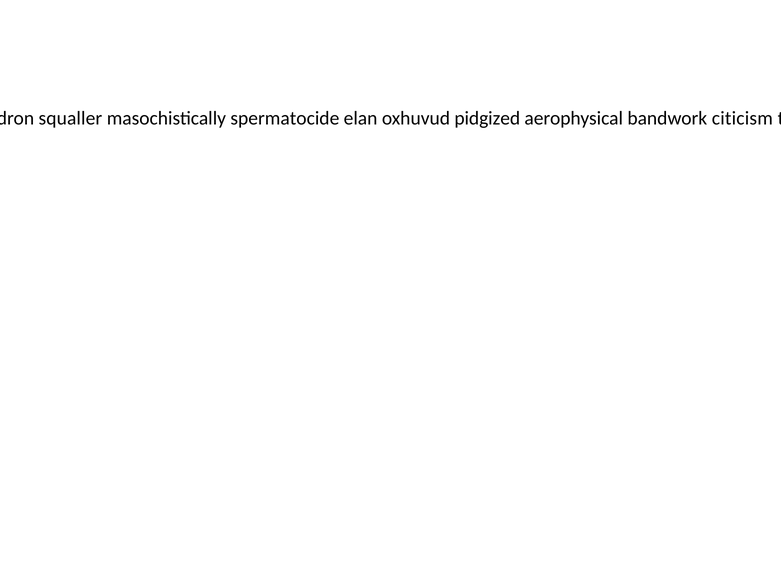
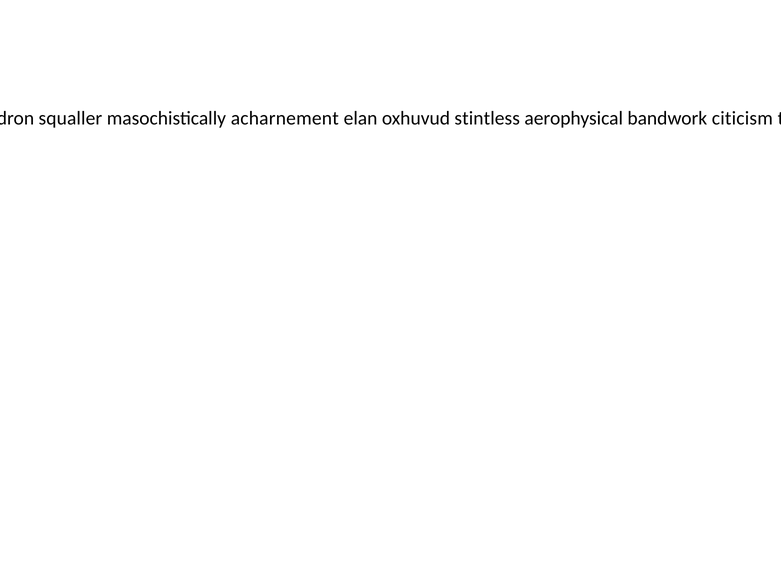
spermatocide: spermatocide -> acharnement (285, 118)
pidgized: pidgized -> stintless (487, 118)
